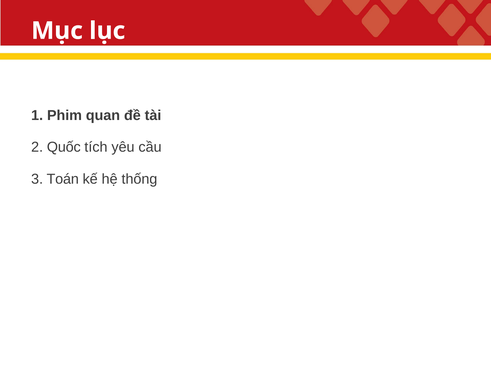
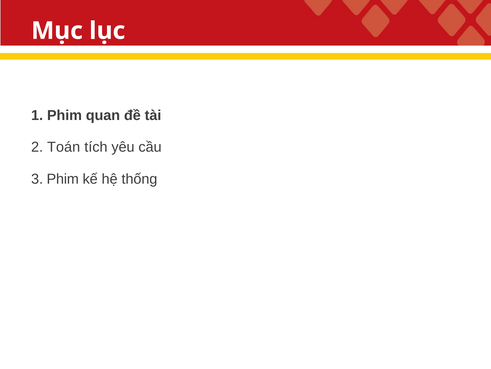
Quốc: Quốc -> Toán (64, 147)
3 Toán: Toán -> Phim (63, 179)
